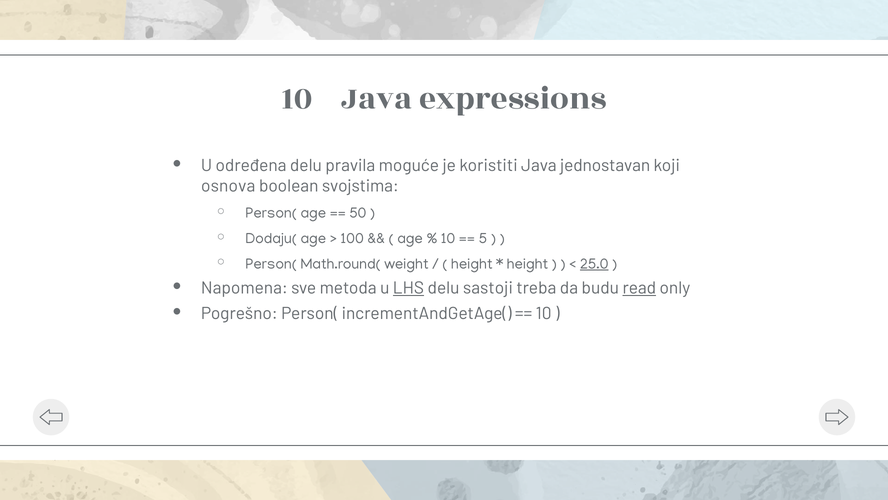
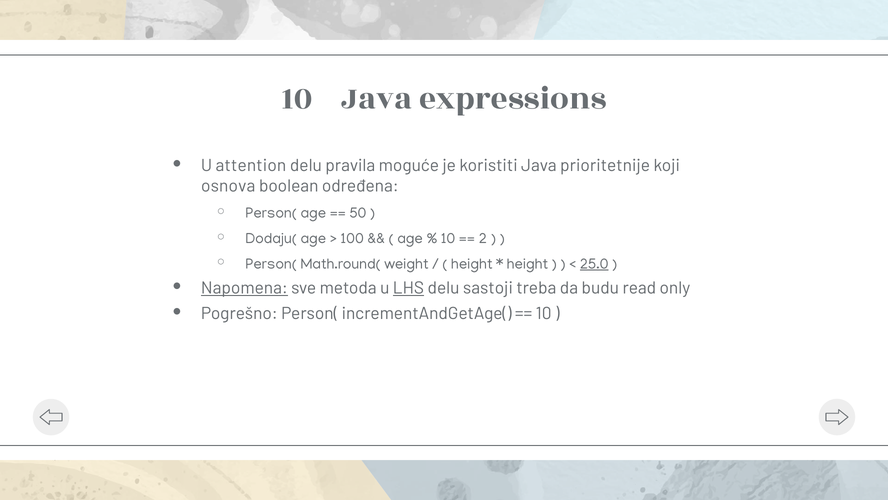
određena: određena -> attention (251, 165)
jednostavan: jednostavan -> prioritetnije (605, 165)
svojstima: svojstima -> određena (360, 186)
5: 5 -> 2 (483, 238)
Napomena underline: none -> present (244, 288)
read underline: present -> none (639, 288)
